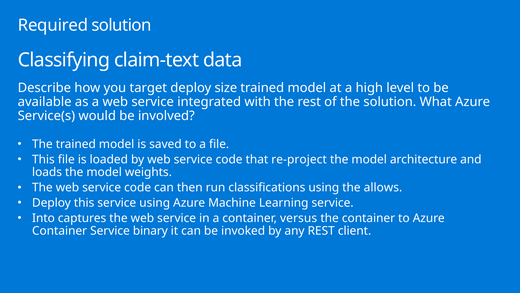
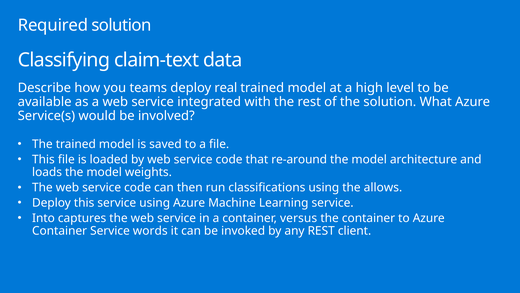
target: target -> teams (148, 88)
size: size -> real (226, 88)
re-project: re-project -> re-around (299, 159)
binary: binary -> words (150, 231)
